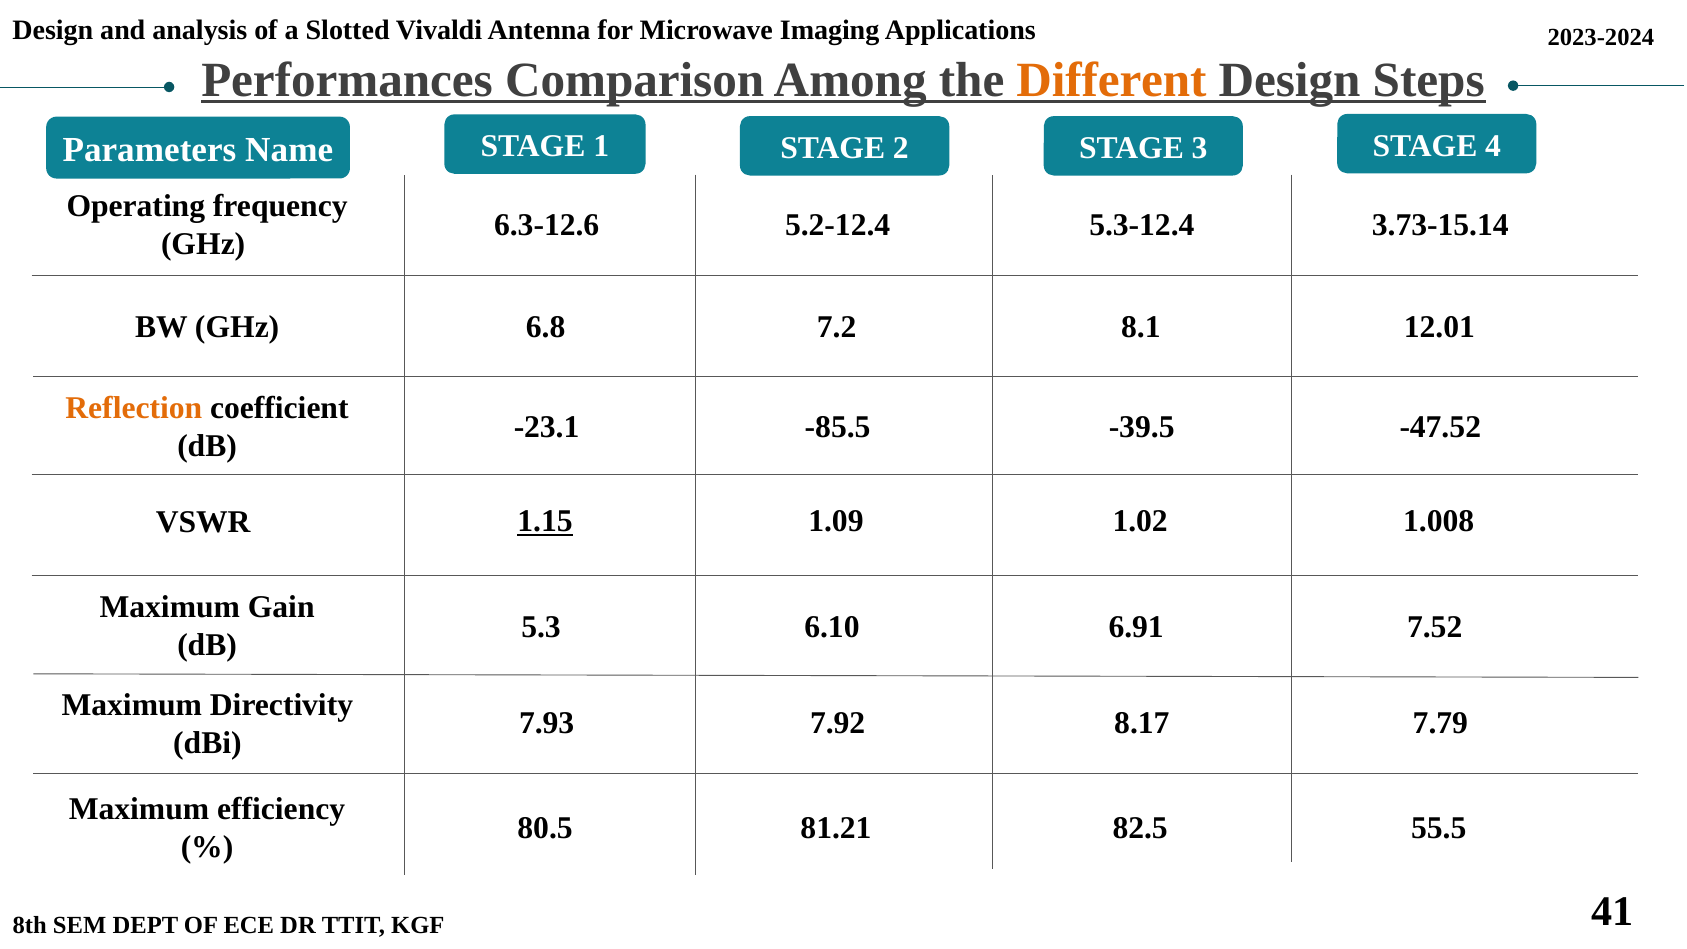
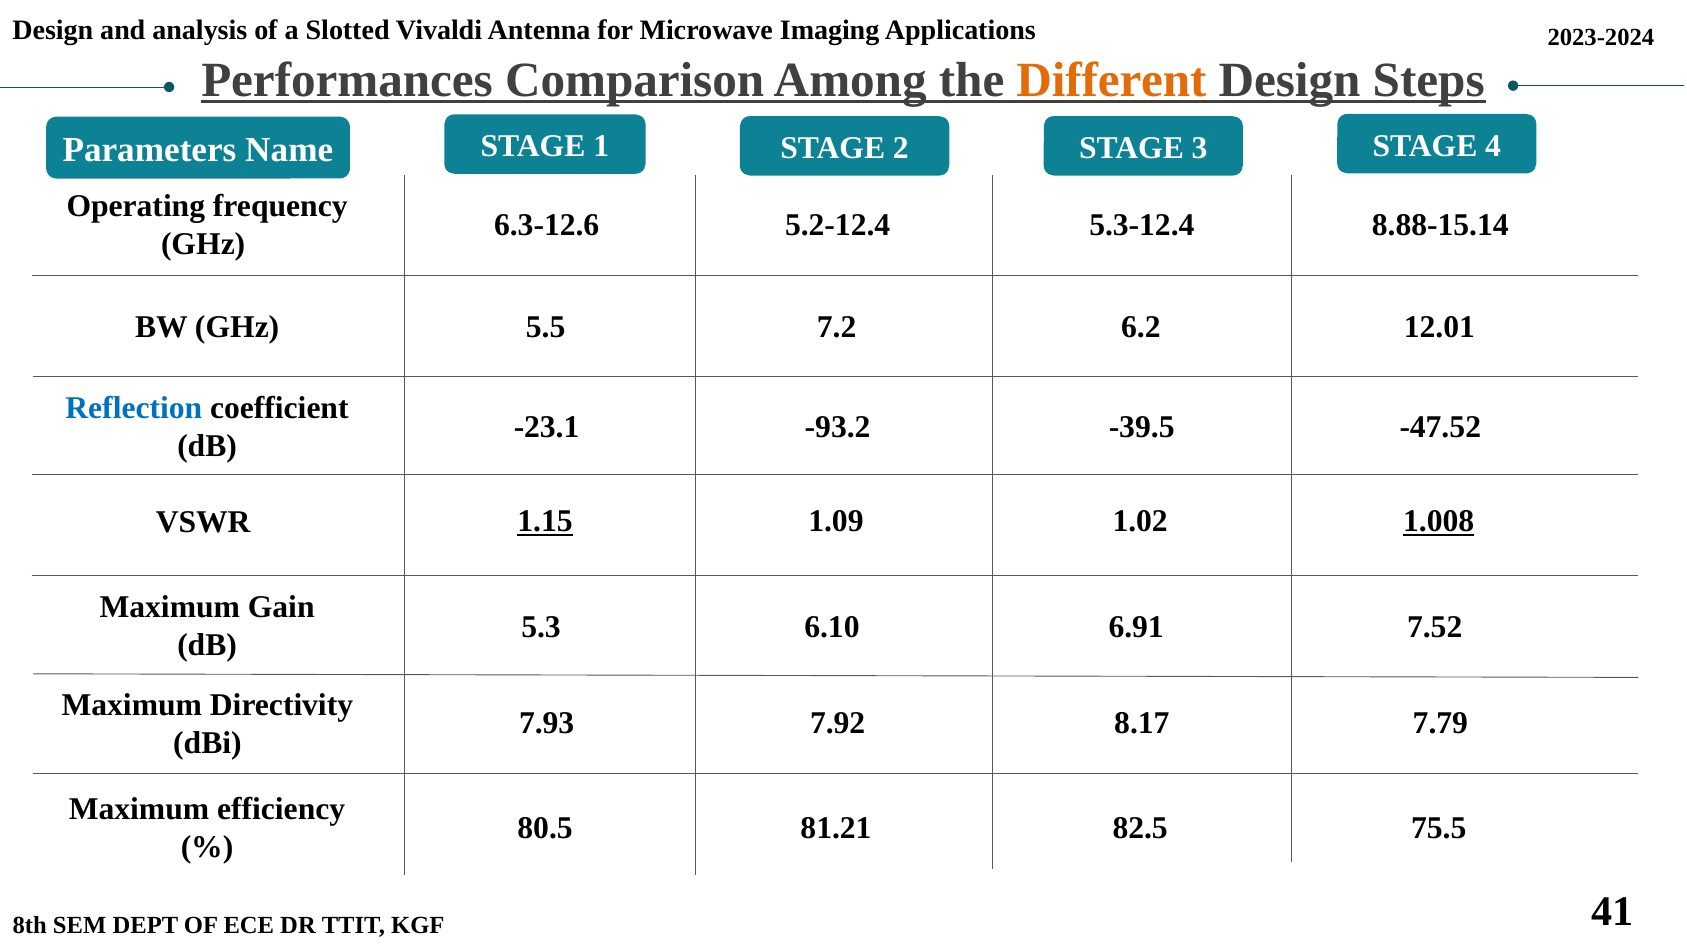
3.73-15.14: 3.73-15.14 -> 8.88-15.14 (1440, 225)
6.8: 6.8 -> 5.5 (546, 327)
8.1: 8.1 -> 6.2 (1141, 327)
Reflection colour: orange -> blue (134, 408)
-85.5: -85.5 -> -93.2 (838, 427)
1.008 underline: none -> present (1439, 521)
55.5: 55.5 -> 75.5 (1439, 828)
